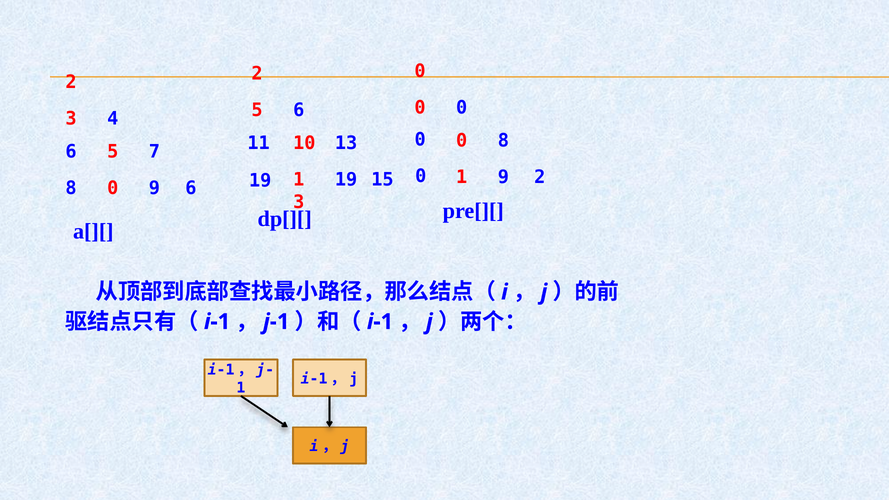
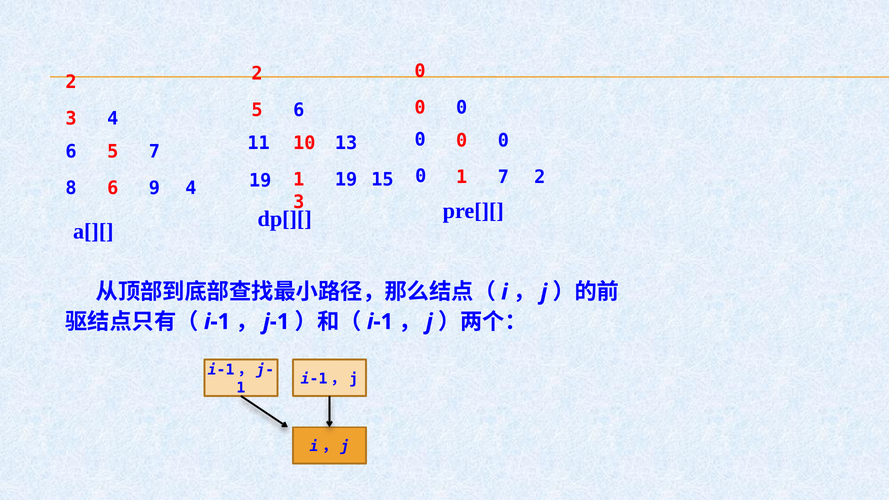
8: 8 -> 0 (503, 141)
1 9: 9 -> 7 (503, 177)
0: 0 -> 6 (113, 188)
9 6: 6 -> 4 (191, 188)
